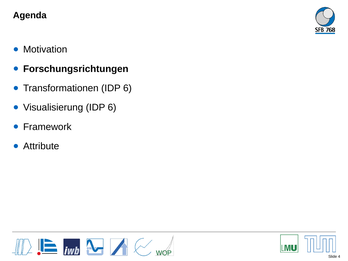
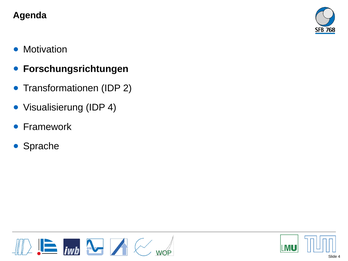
Transformationen IDP 6: 6 -> 2 (127, 88)
Visualisierung IDP 6: 6 -> 4 (112, 108)
Attribute: Attribute -> Sprache (41, 146)
